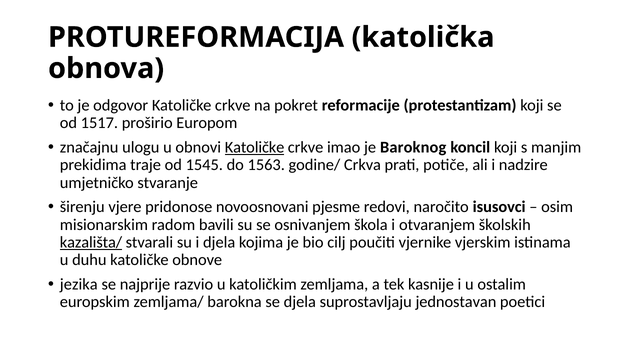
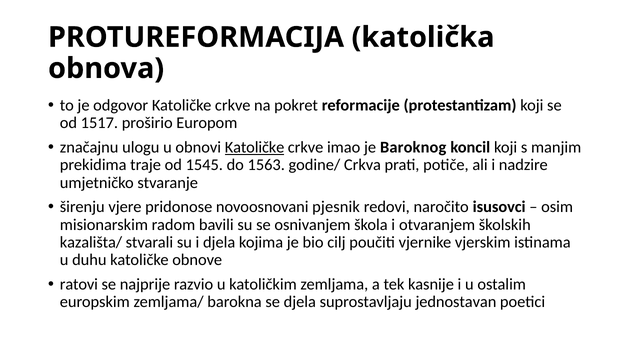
pjesme: pjesme -> pjesnik (336, 207)
kazališta/ underline: present -> none (91, 243)
jezika: jezika -> ratovi (79, 285)
